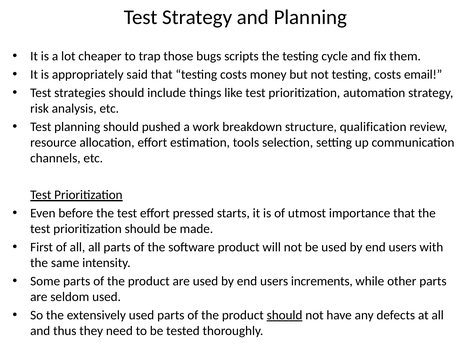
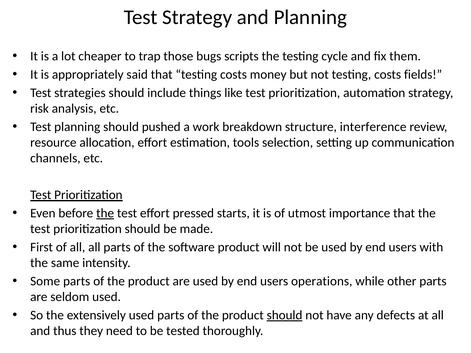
email: email -> fields (423, 75)
qualification: qualification -> interference (373, 127)
the underline: none -> present (105, 213)
increments: increments -> operations (322, 281)
